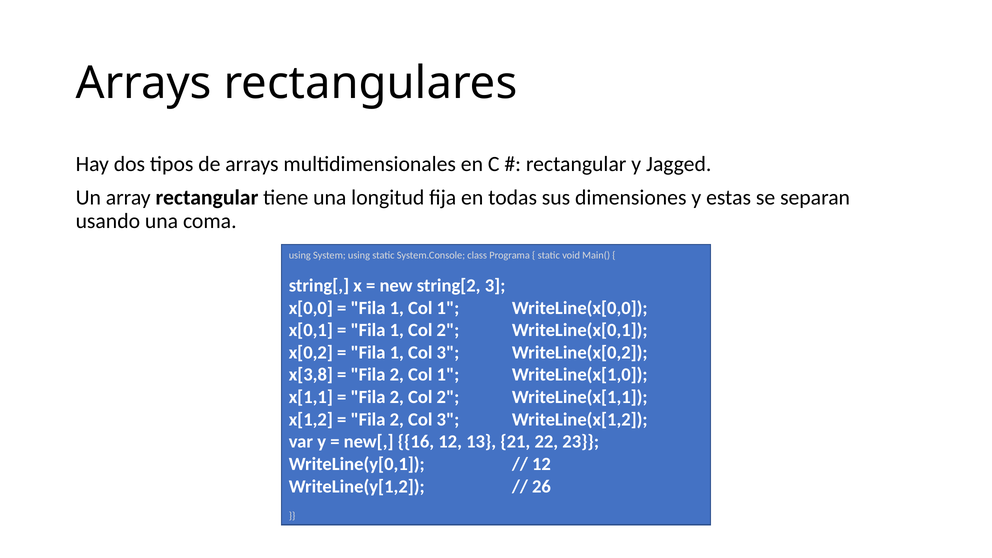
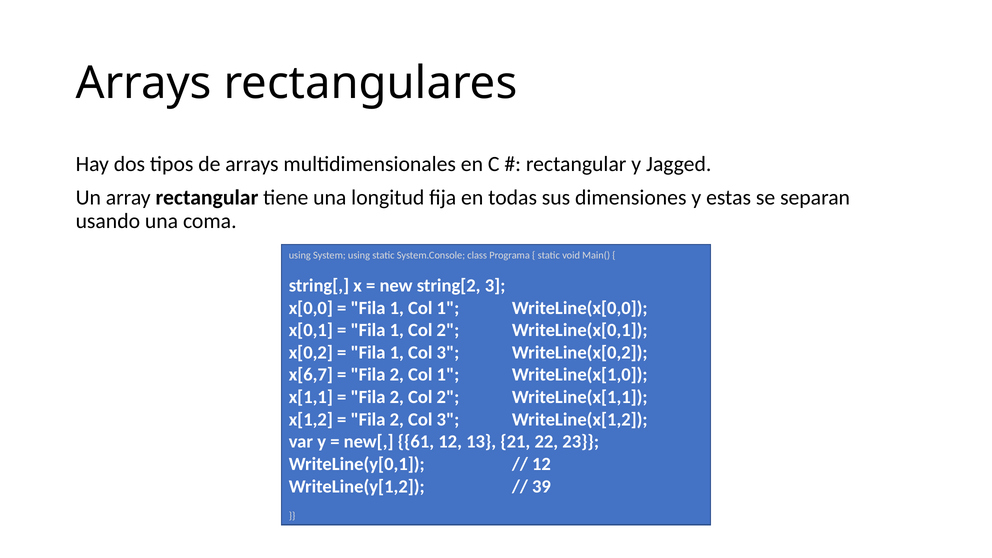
x[3,8: x[3,8 -> x[6,7 (311, 375)
16: 16 -> 61 (416, 442)
26: 26 -> 39 (541, 486)
